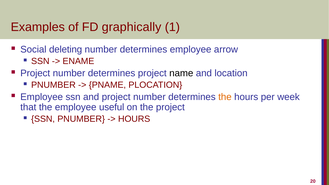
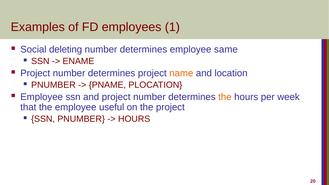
graphically: graphically -> employees (132, 27)
arrow: arrow -> same (226, 50)
name colour: black -> orange (181, 73)
